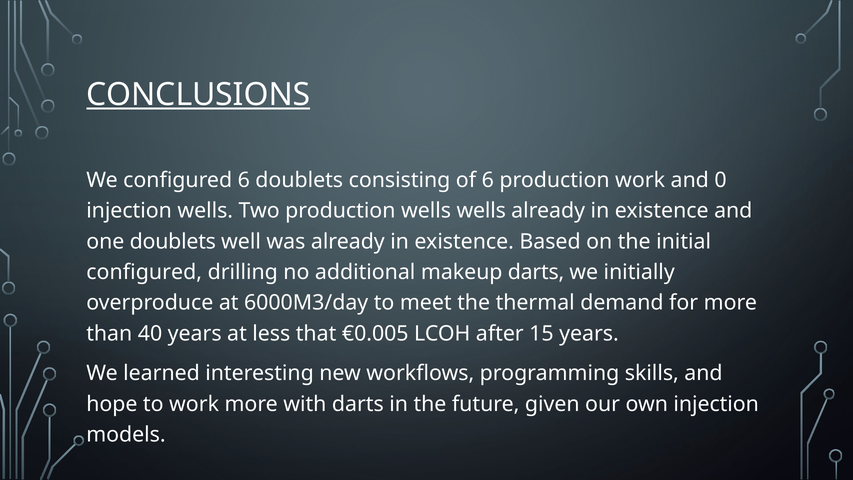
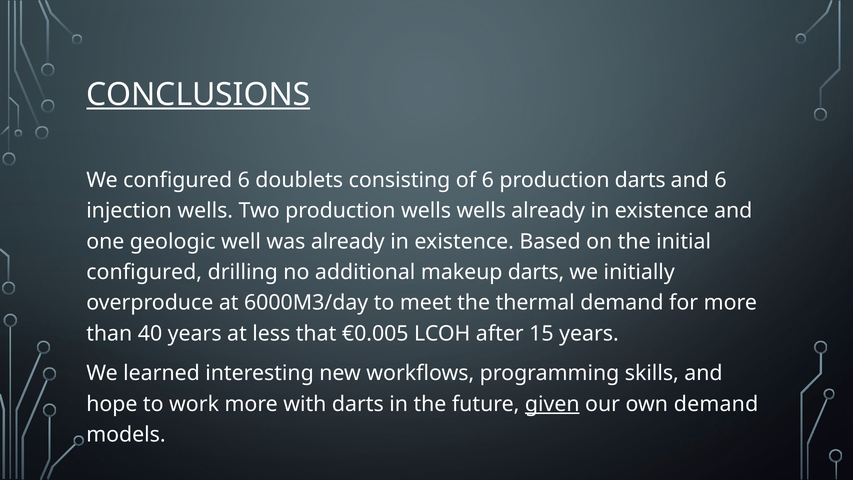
production work: work -> darts (640, 180)
and 0: 0 -> 6 (721, 180)
one doublets: doublets -> geologic (173, 241)
given underline: none -> present (552, 404)
own injection: injection -> demand (716, 404)
